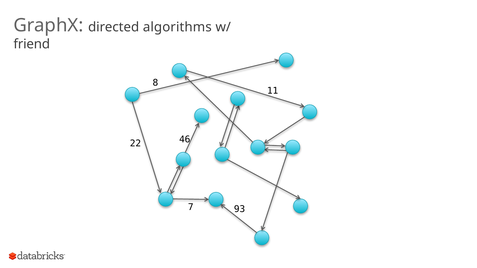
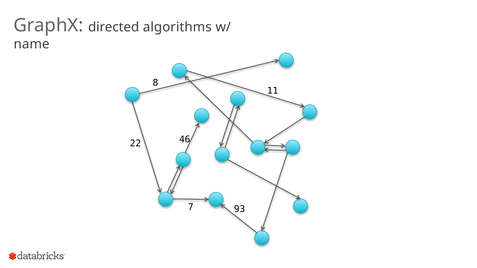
friend: friend -> name (32, 44)
